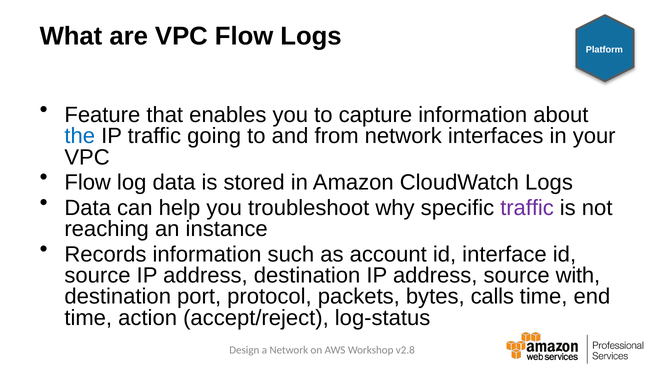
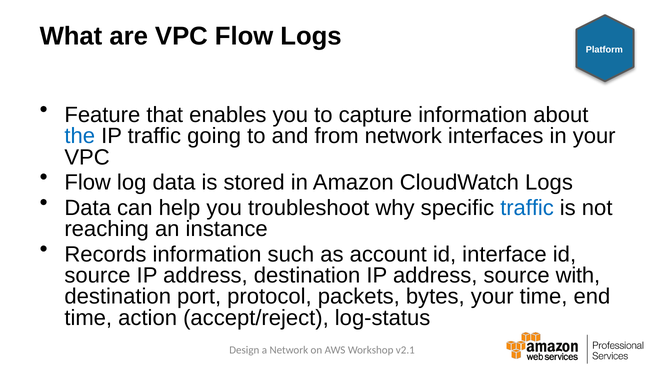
traffic colour: purple -> blue (527, 208)
bytes calls: calls -> your (492, 297)
v2.8: v2.8 -> v2.1 (405, 350)
